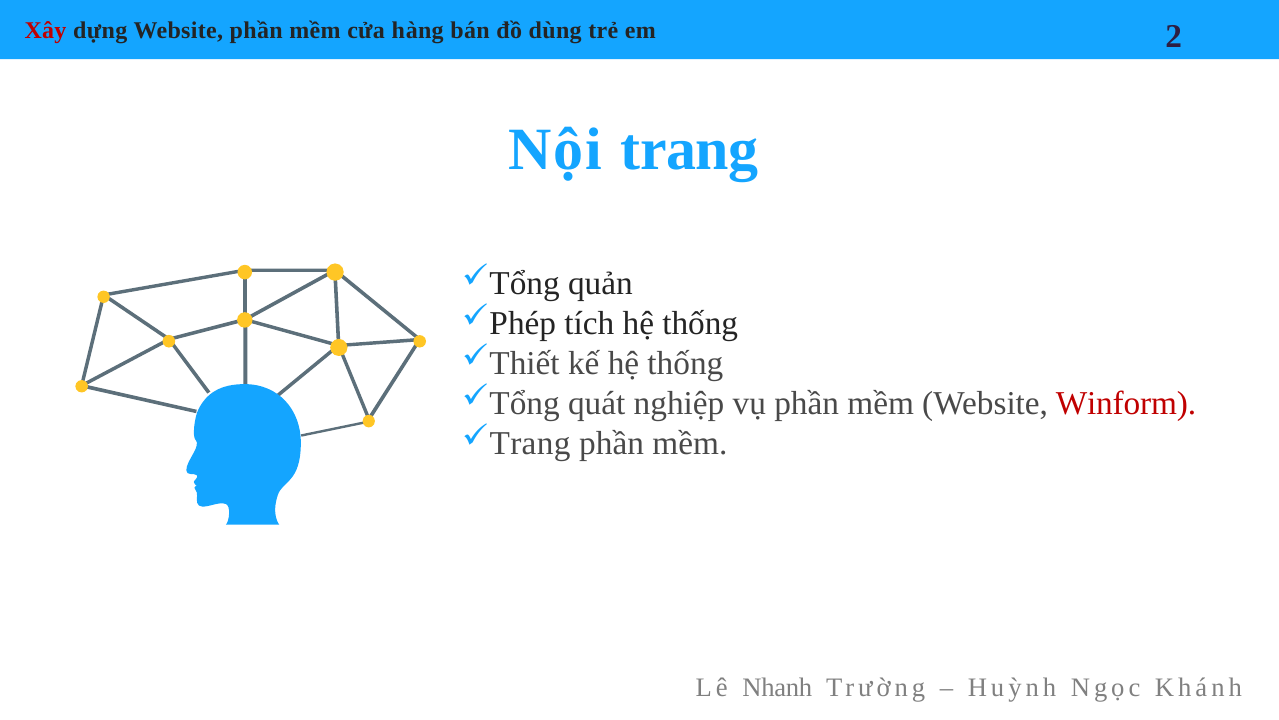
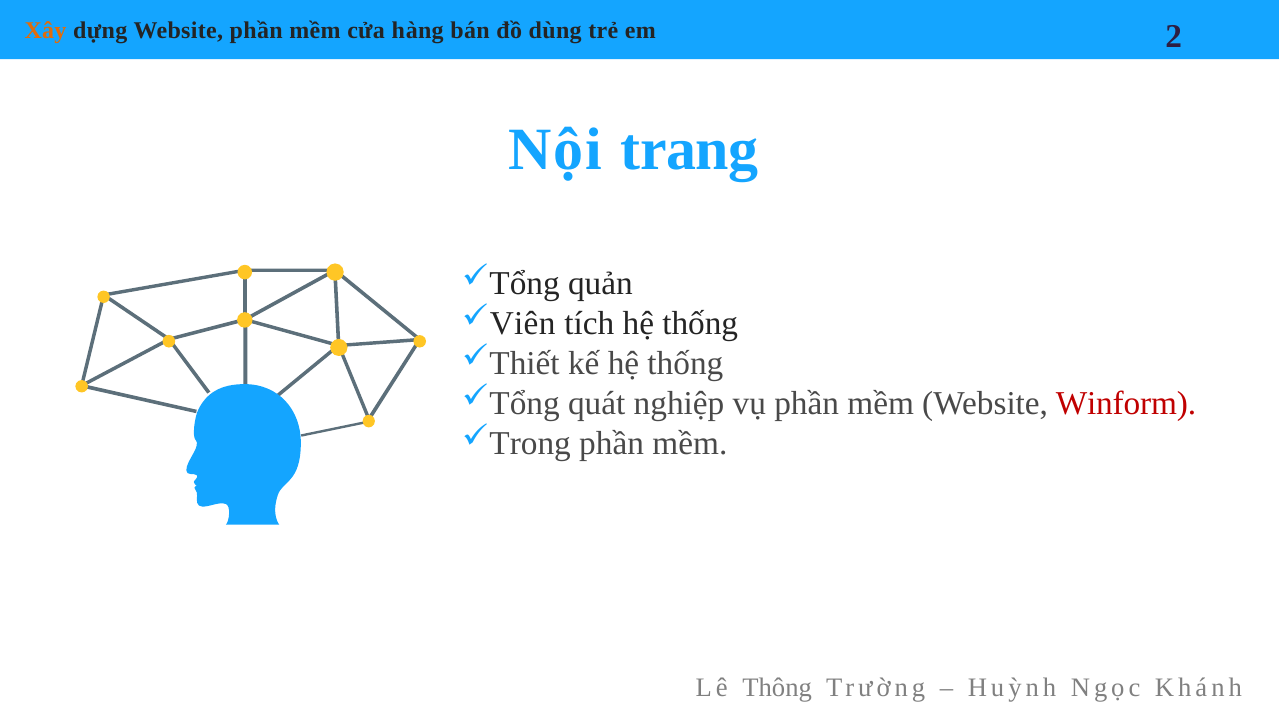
Xây colour: red -> orange (46, 30)
Phép: Phép -> Viên (523, 324)
Trang: Trang -> Trong (530, 444)
Nhanh: Nhanh -> Thông (777, 687)
